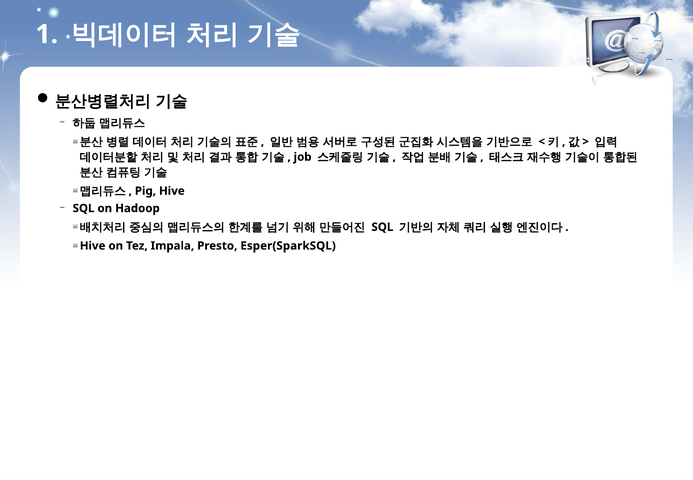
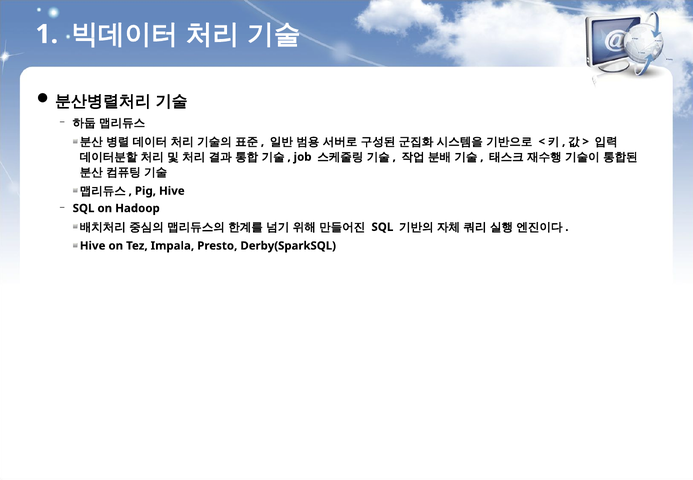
Esper(SparkSQL: Esper(SparkSQL -> Derby(SparkSQL (288, 246)
